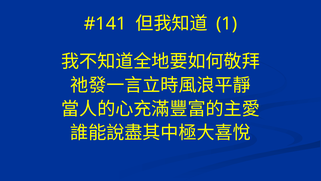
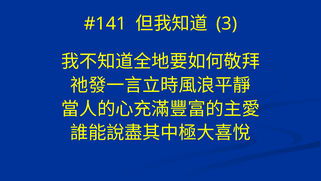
1: 1 -> 3 (227, 24)
